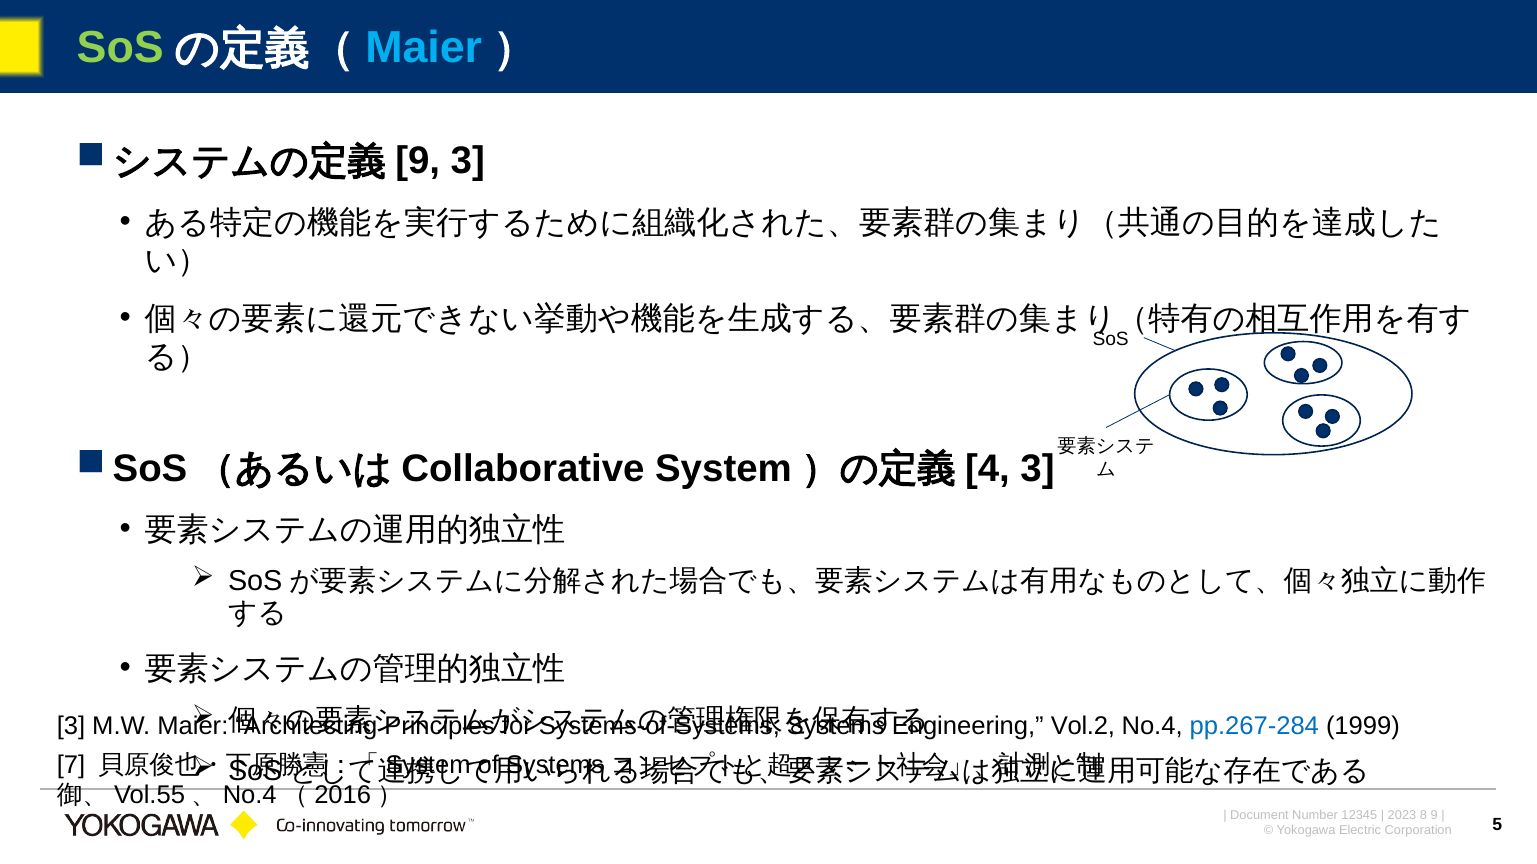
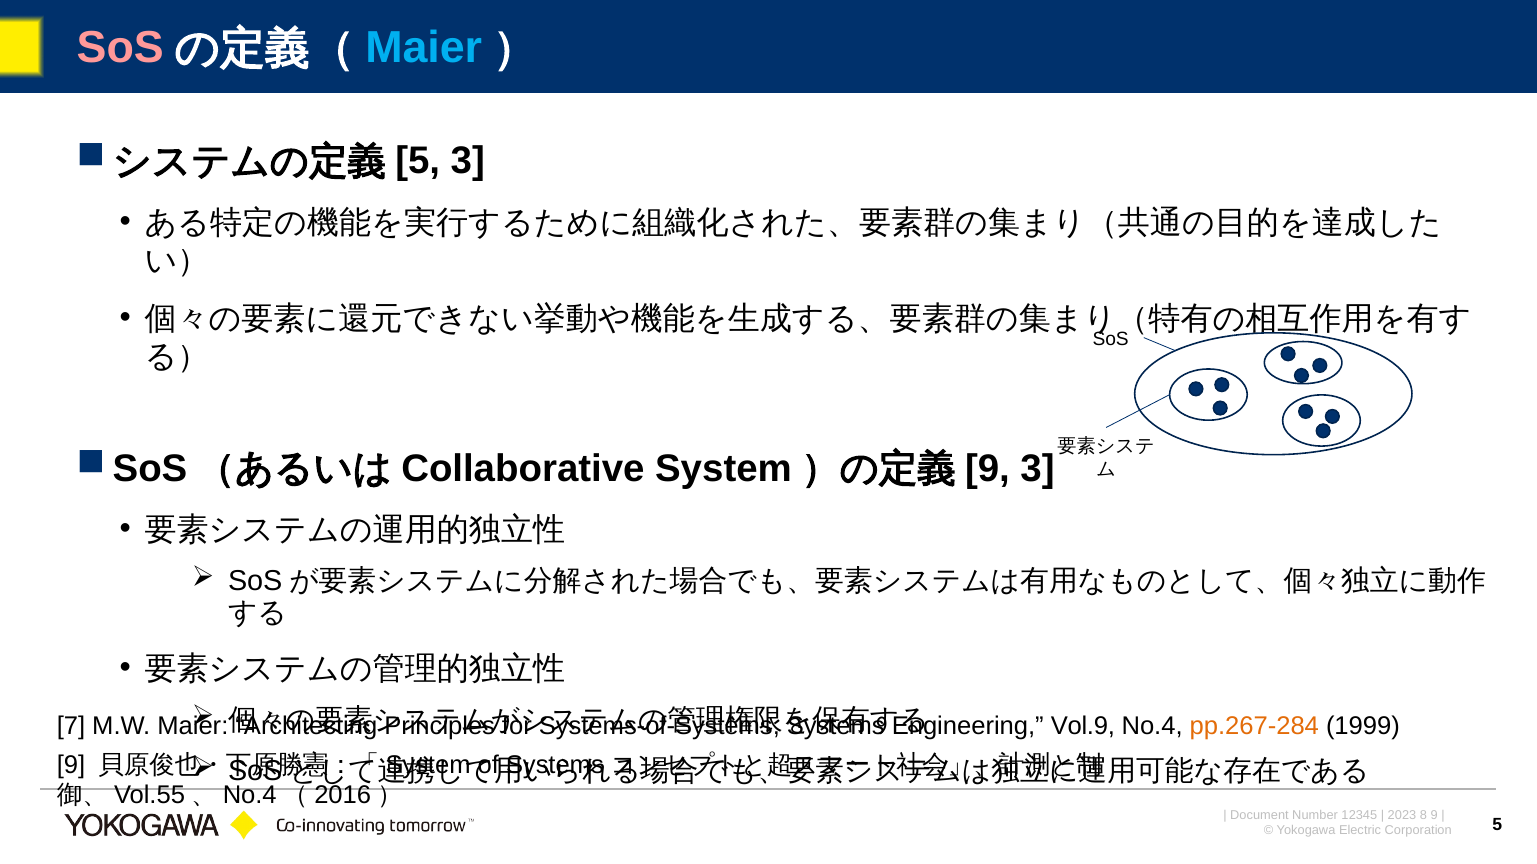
SoS colour: light green -> pink (120, 48)
9: 9 -> 5 (418, 161)
4: 4 -> 9 (987, 469)
3: 3 -> 7 (71, 726)
Vol.2: Vol.2 -> Vol.9 (1083, 726)
pp.267-284 colour: blue -> orange (1254, 726)
7: 7 -> 9 (71, 765)
